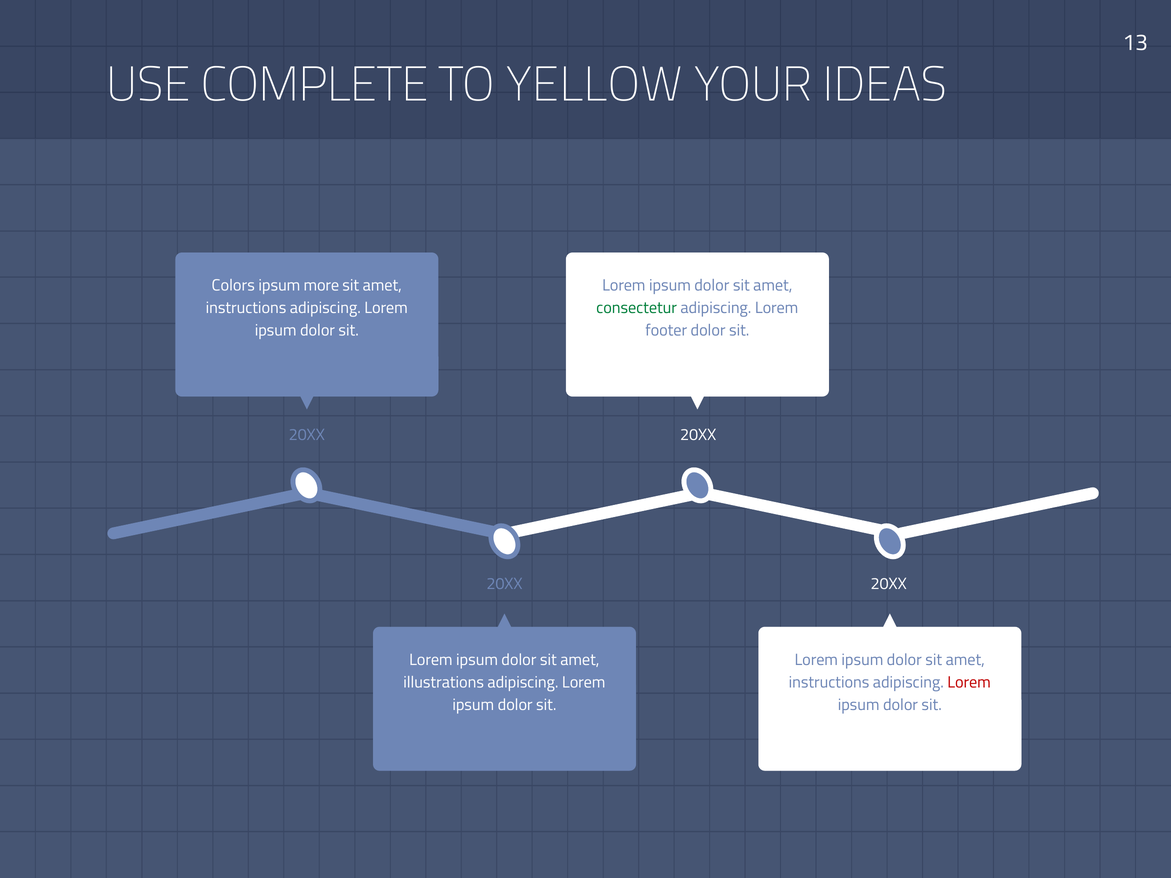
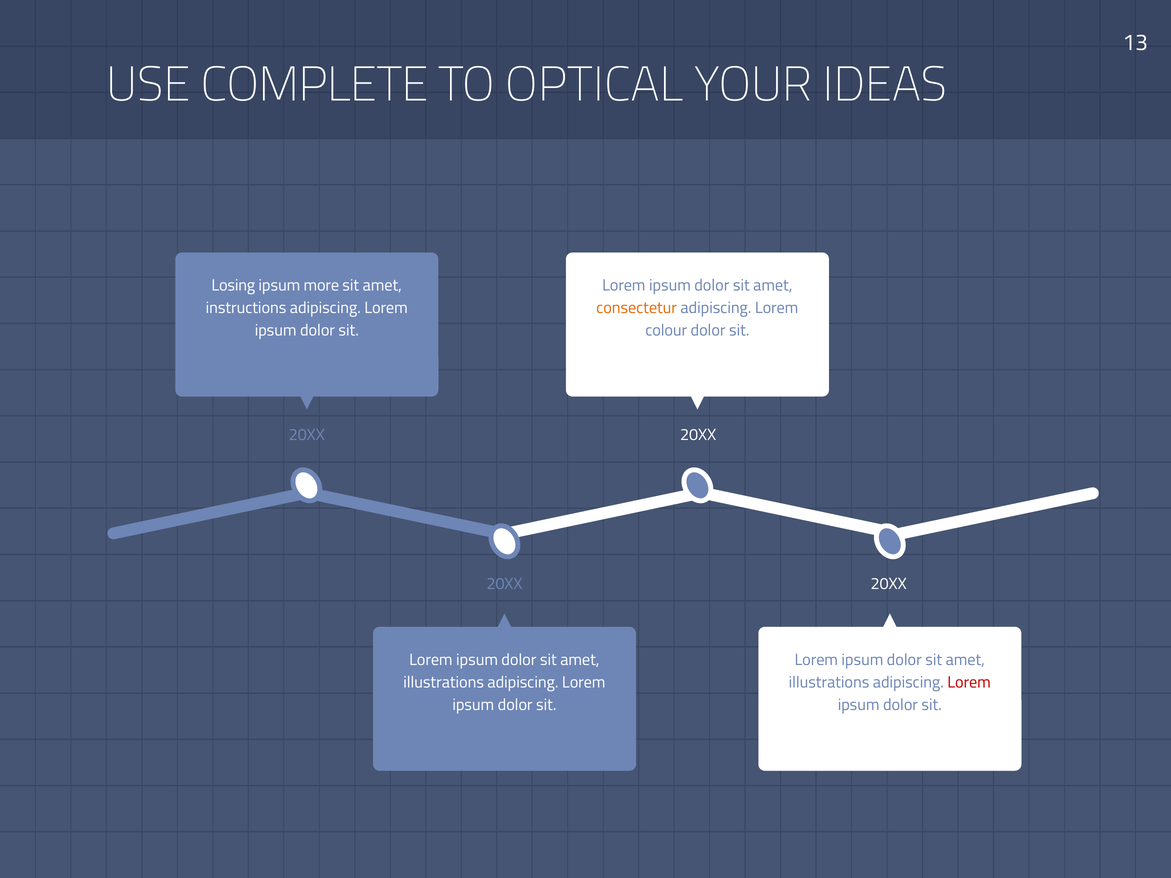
YELLOW: YELLOW -> OPTICAL (594, 85)
Colors: Colors -> Losing (233, 286)
consectetur colour: green -> orange (637, 308)
footer: footer -> colour (666, 331)
instructions: instructions -> illustrations (829, 683)
